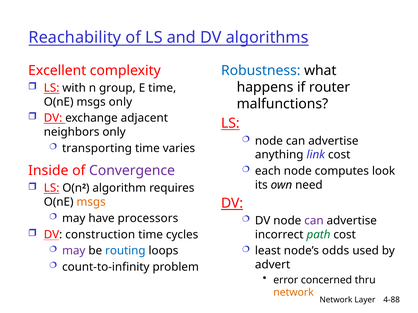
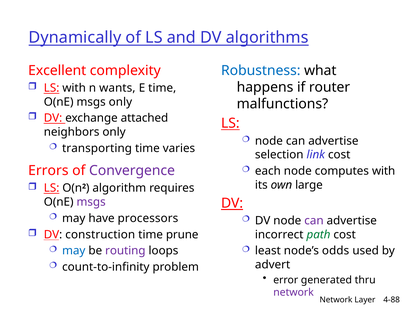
Reachability: Reachability -> Dynamically (75, 38)
group: group -> wants (117, 88)
adjacent: adjacent -> attached (144, 118)
anything: anything -> selection (279, 155)
computes look: look -> with (384, 171)
Inside: Inside -> Errors (48, 171)
need: need -> large (309, 185)
msgs colour: orange -> purple (91, 202)
cycles: cycles -> prune (182, 235)
may colour: purple -> blue (74, 251)
routing colour: blue -> purple (125, 251)
concerned: concerned -> generated (326, 280)
network colour: orange -> purple (294, 293)
